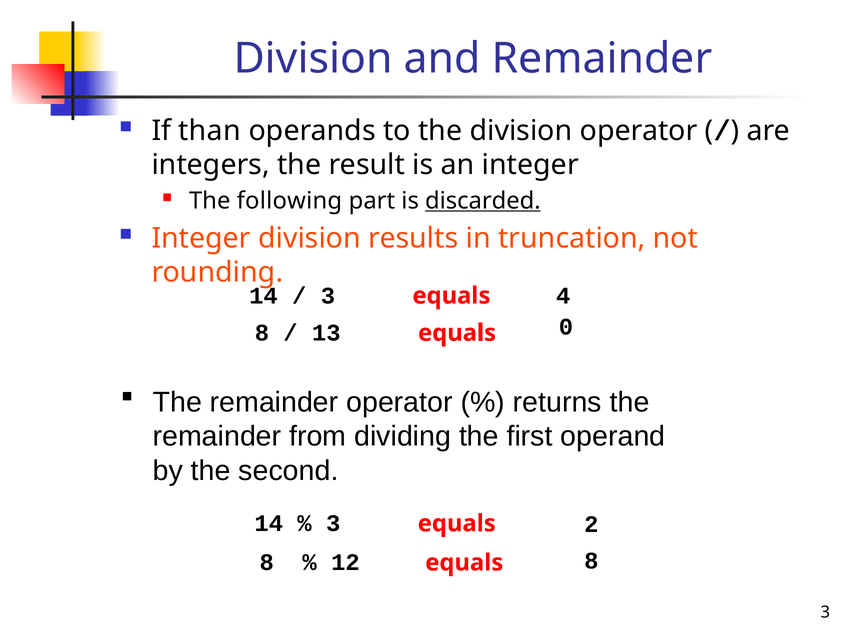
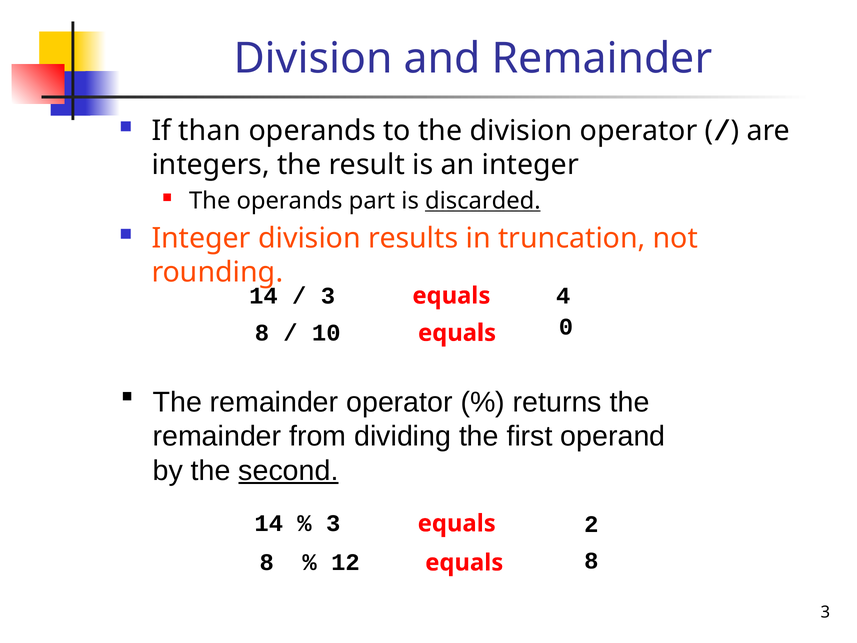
The following: following -> operands (290, 201)
13: 13 -> 10 (326, 333)
second underline: none -> present (288, 471)
